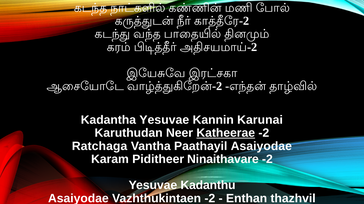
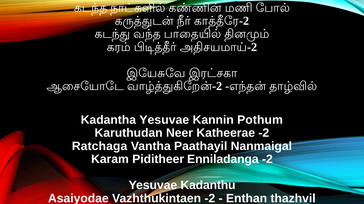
Karunai: Karunai -> Pothum (260, 120)
Katheerae underline: present -> none (226, 133)
Paathayil Asaiyodae: Asaiyodae -> Nanmaigal (261, 147)
Ninaithavare: Ninaithavare -> Enniladanga (223, 160)
